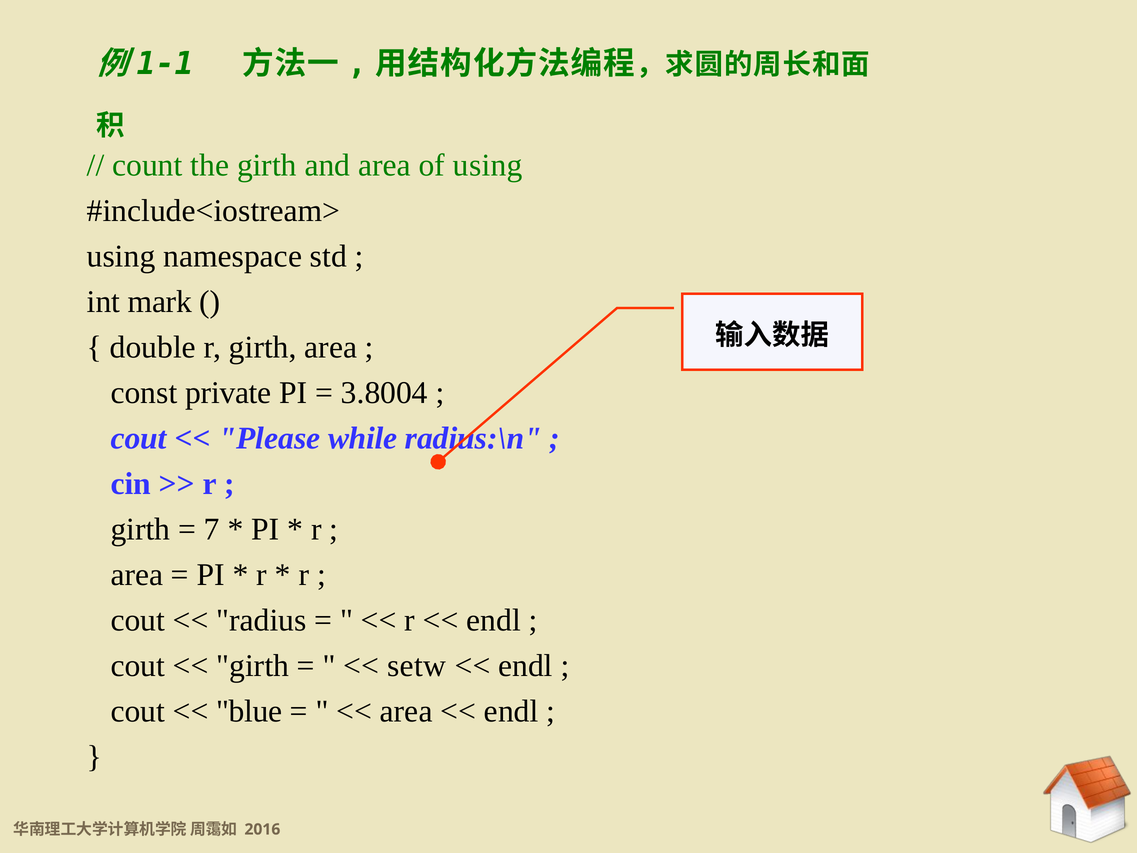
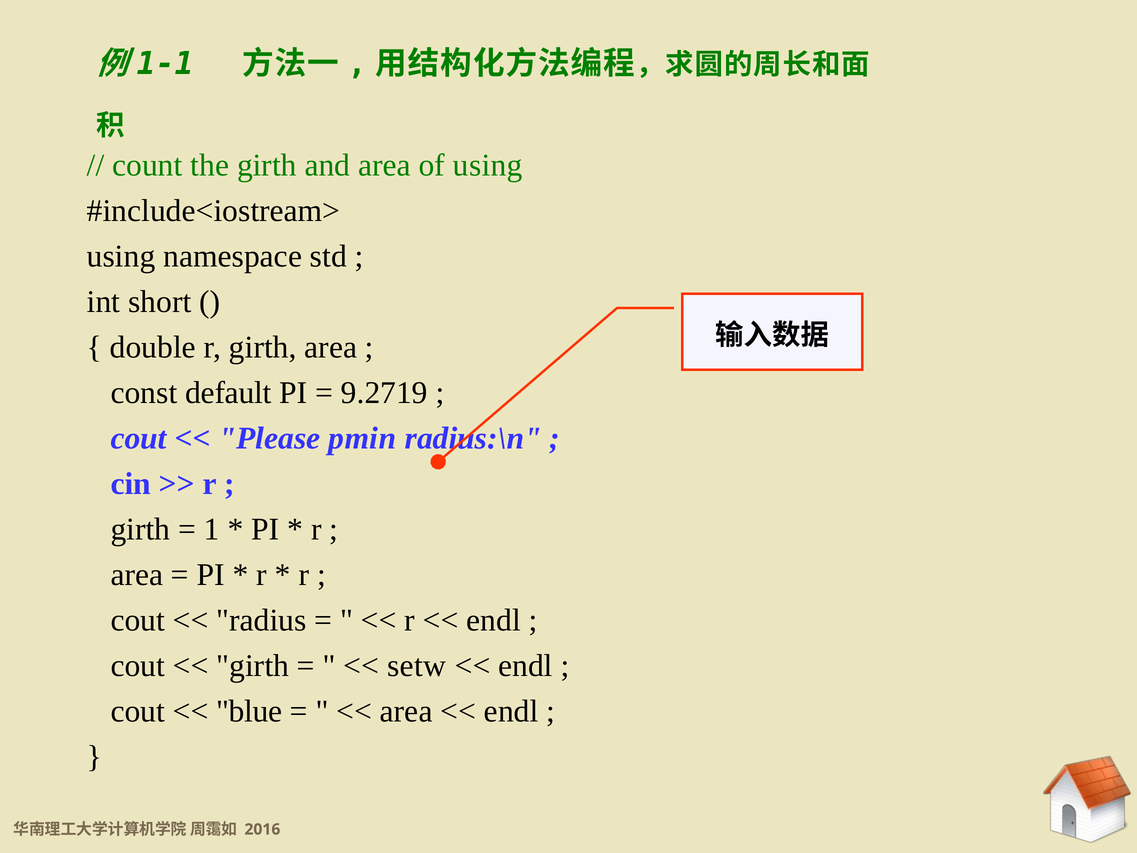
mark: mark -> short (160, 302)
private: private -> default (228, 393)
3.8004: 3.8004 -> 9.2719 (384, 393)
while: while -> pmin (362, 438)
7: 7 -> 1 (212, 529)
